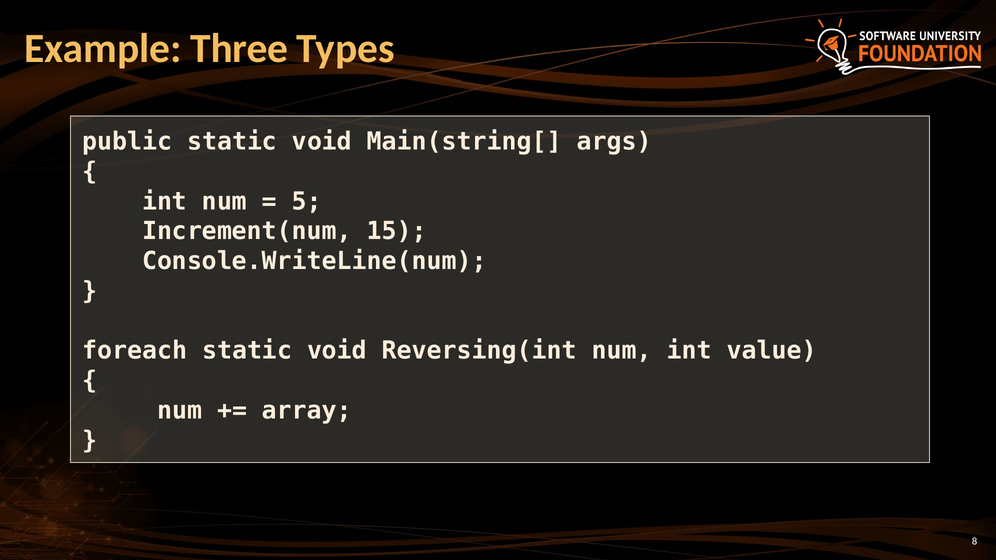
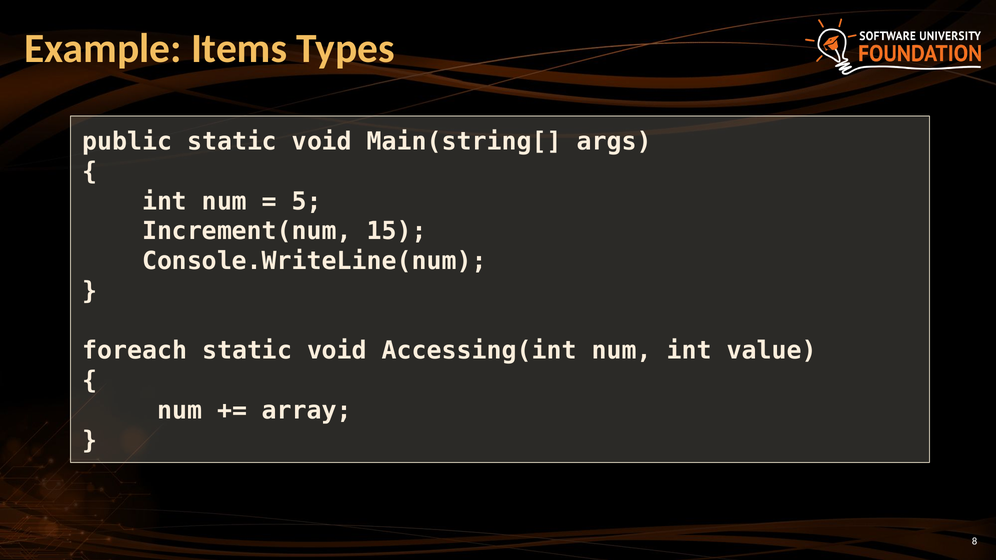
Three: Three -> Items (239, 48)
Reversing(int: Reversing(int -> Accessing(int (479, 351)
